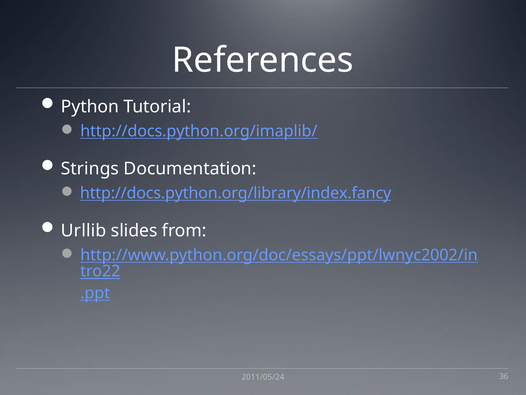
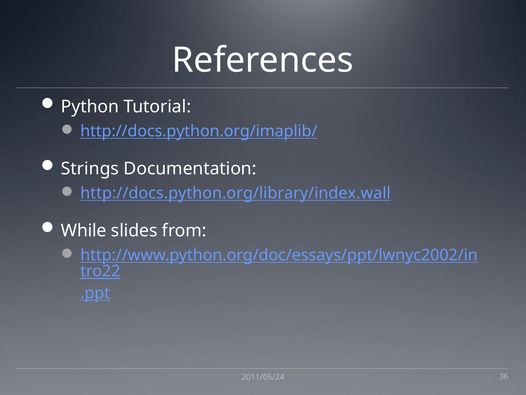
http://docs.python.org/library/index.fancy: http://docs.python.org/library/index.fancy -> http://docs.python.org/library/index.wall (236, 193)
Urllib: Urllib -> While (84, 230)
